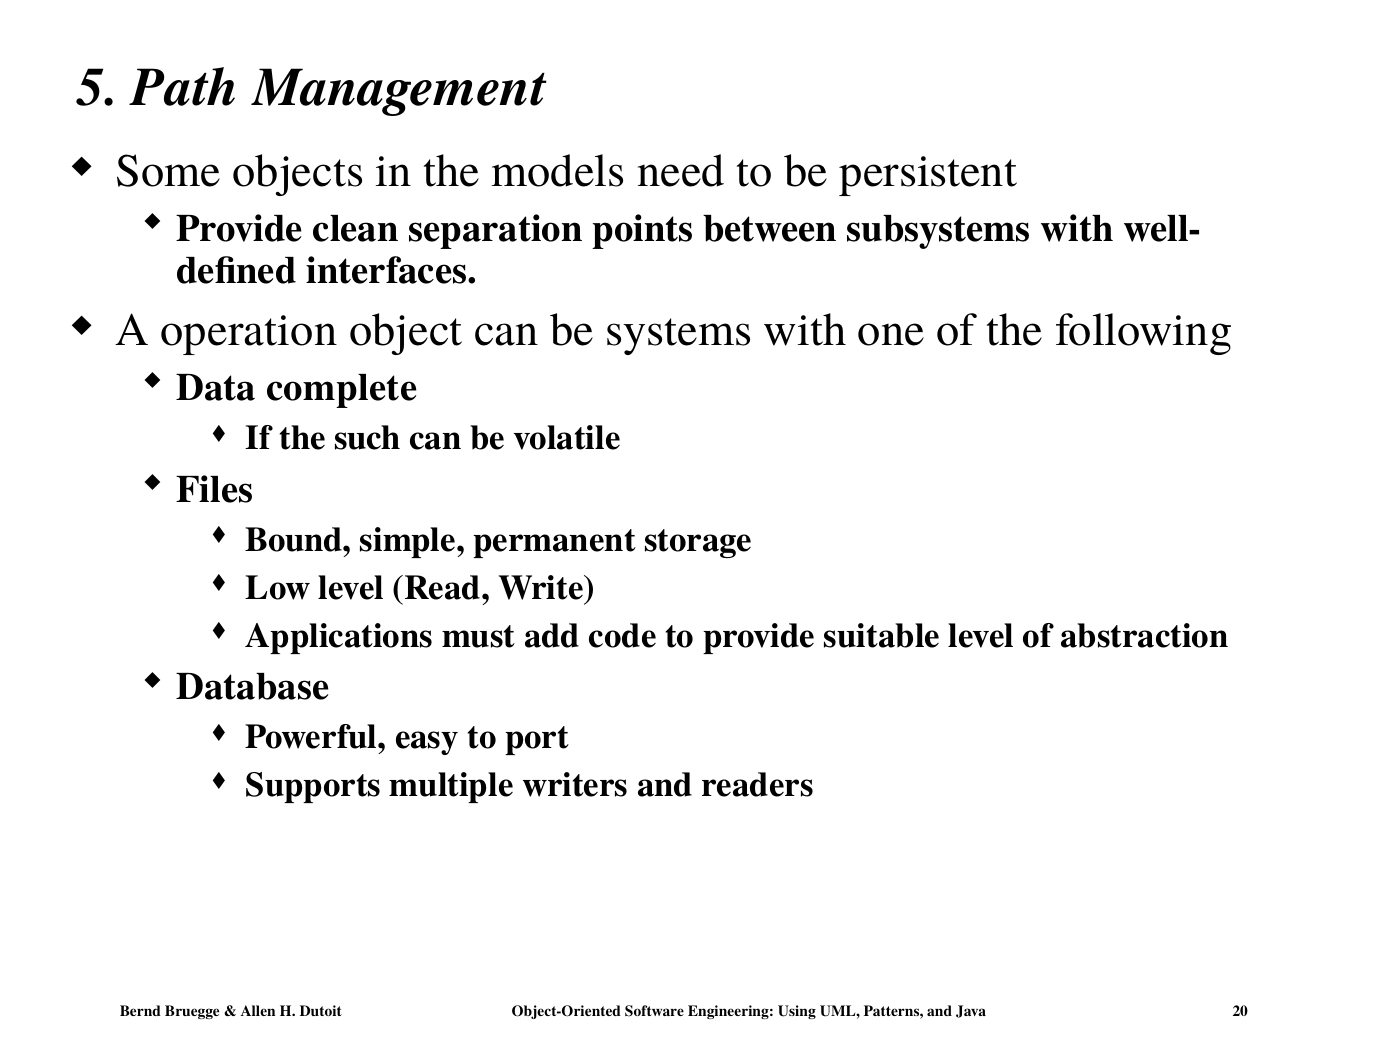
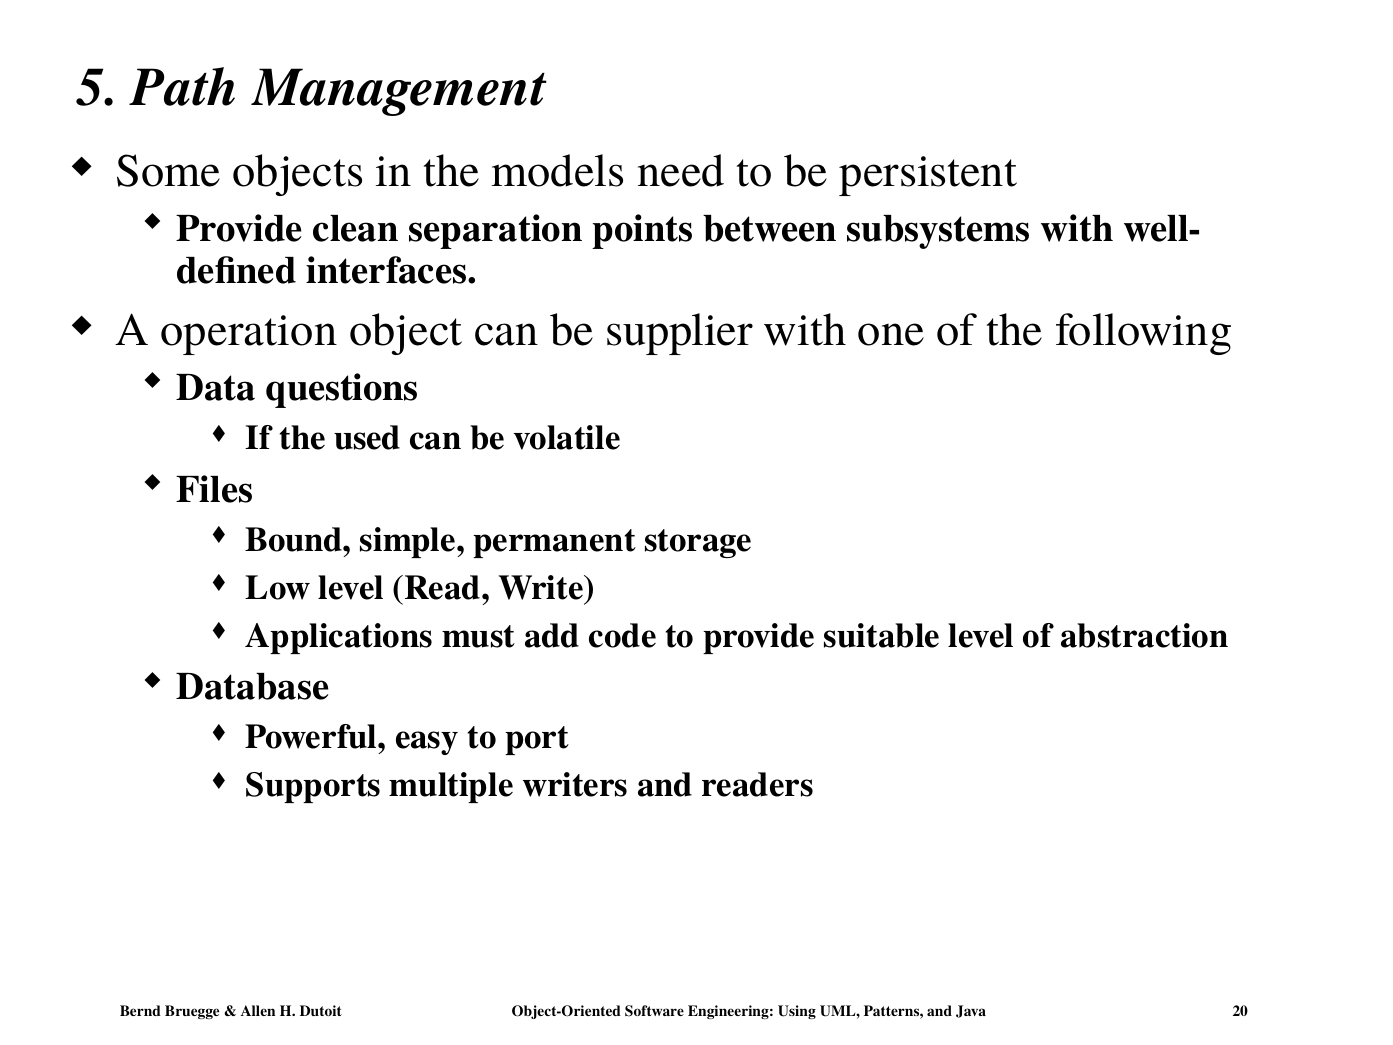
systems: systems -> supplier (679, 330)
complete: complete -> questions (342, 388)
such: such -> used (368, 438)
